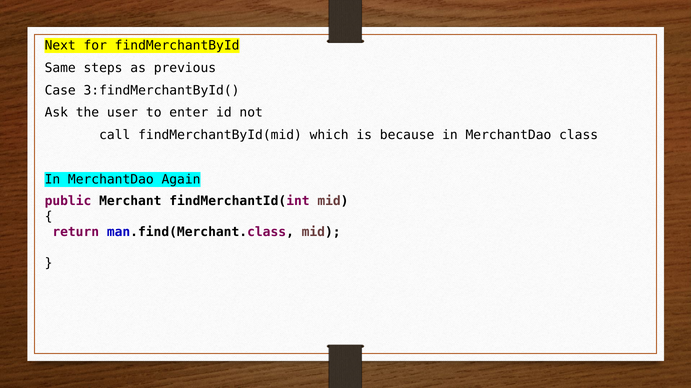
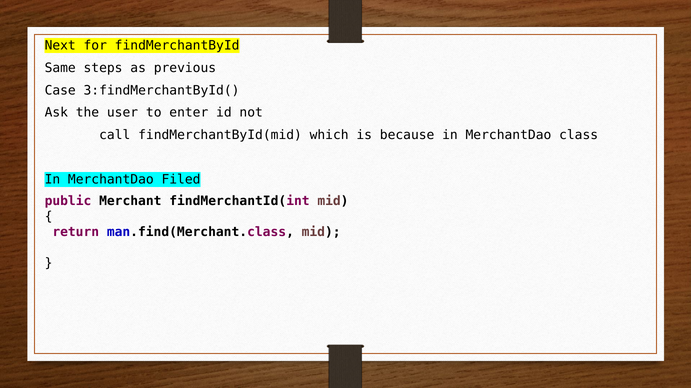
Again: Again -> Filed (181, 180)
